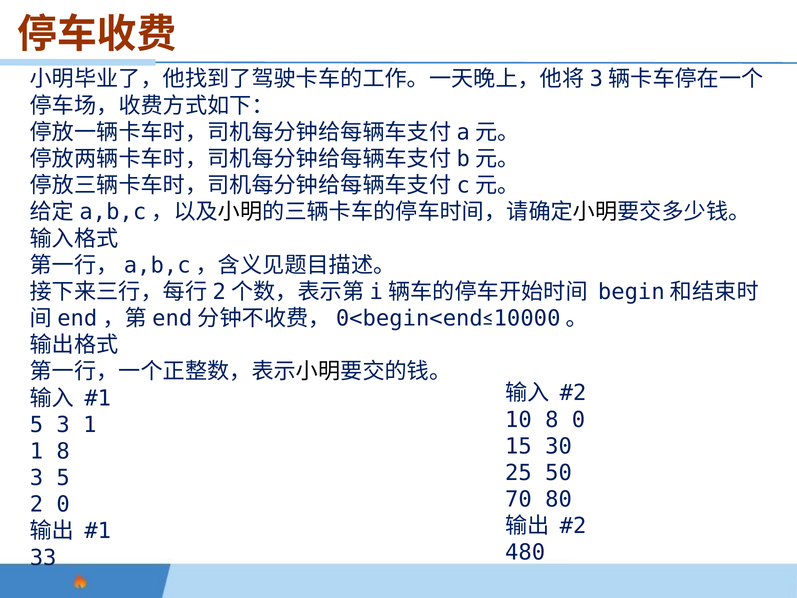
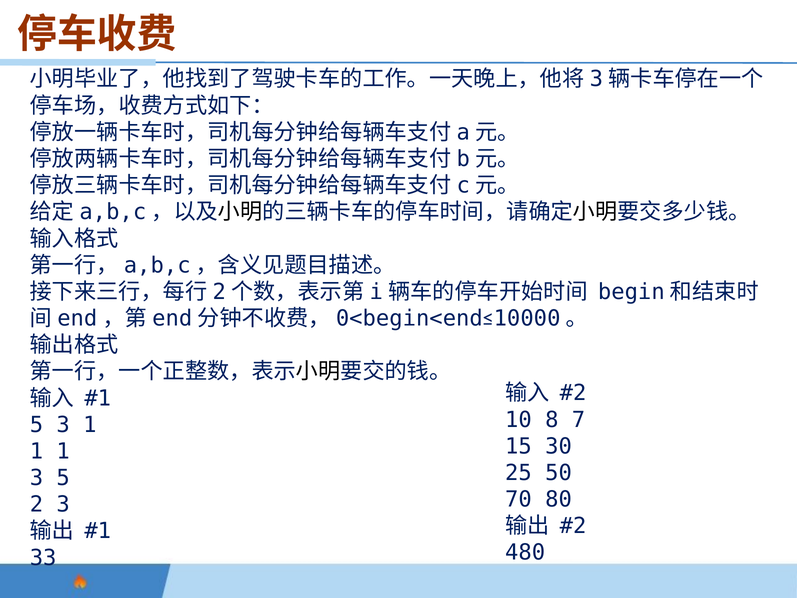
8 0: 0 -> 7 (579, 420)
8: 8 -> 1 (63, 451)
2 0: 0 -> 3 (63, 504)
